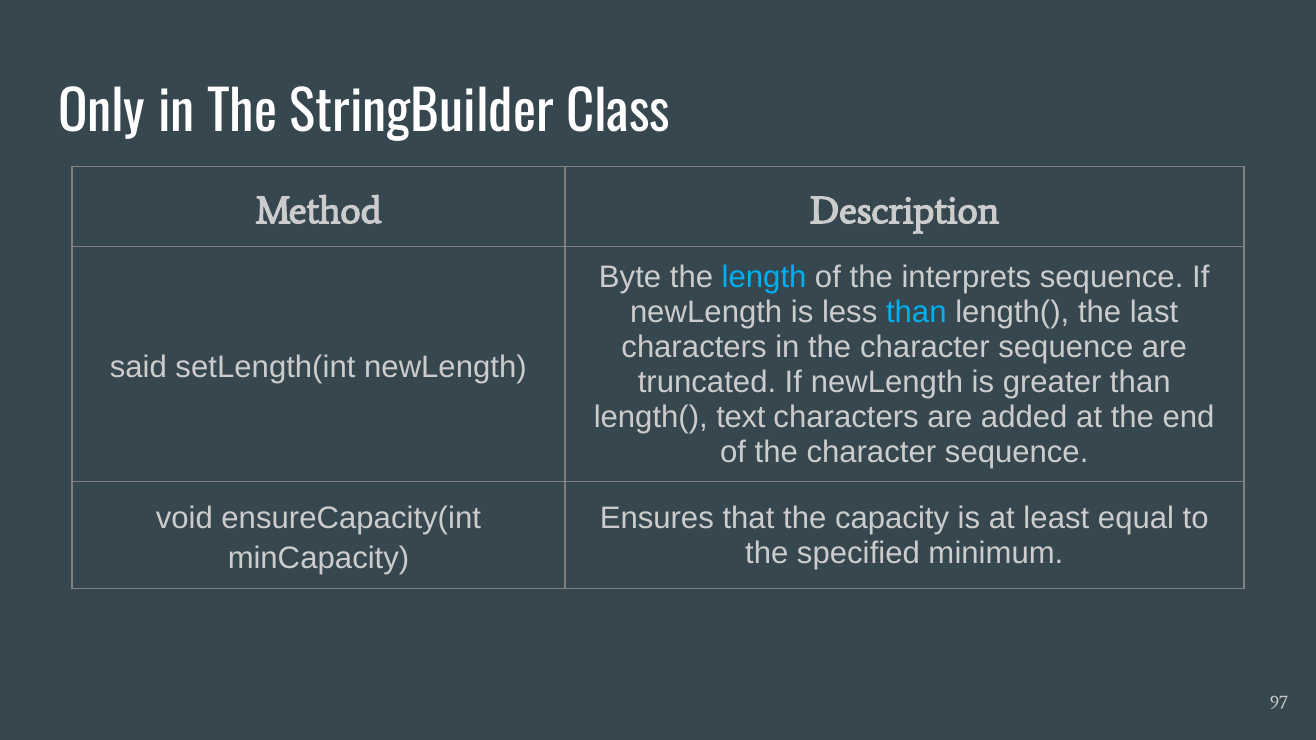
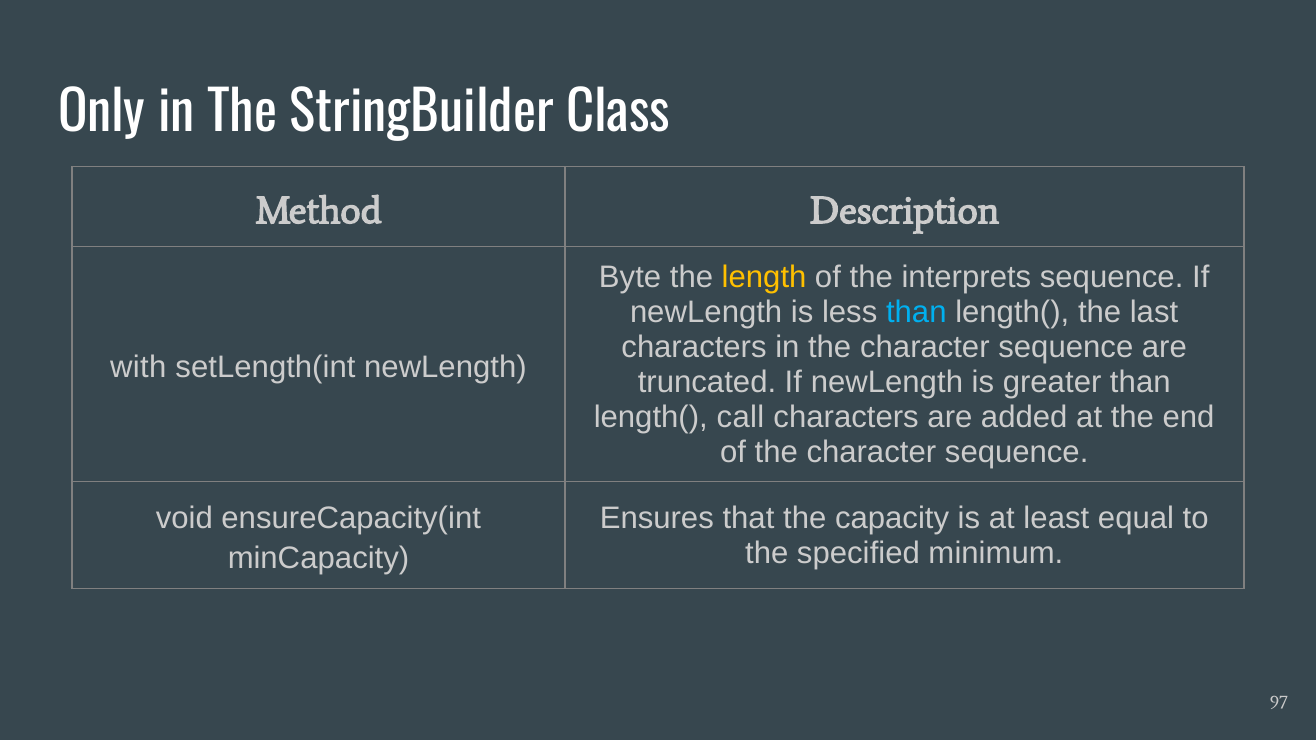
length colour: light blue -> yellow (764, 278)
said: said -> with (138, 367)
text: text -> call (741, 417)
